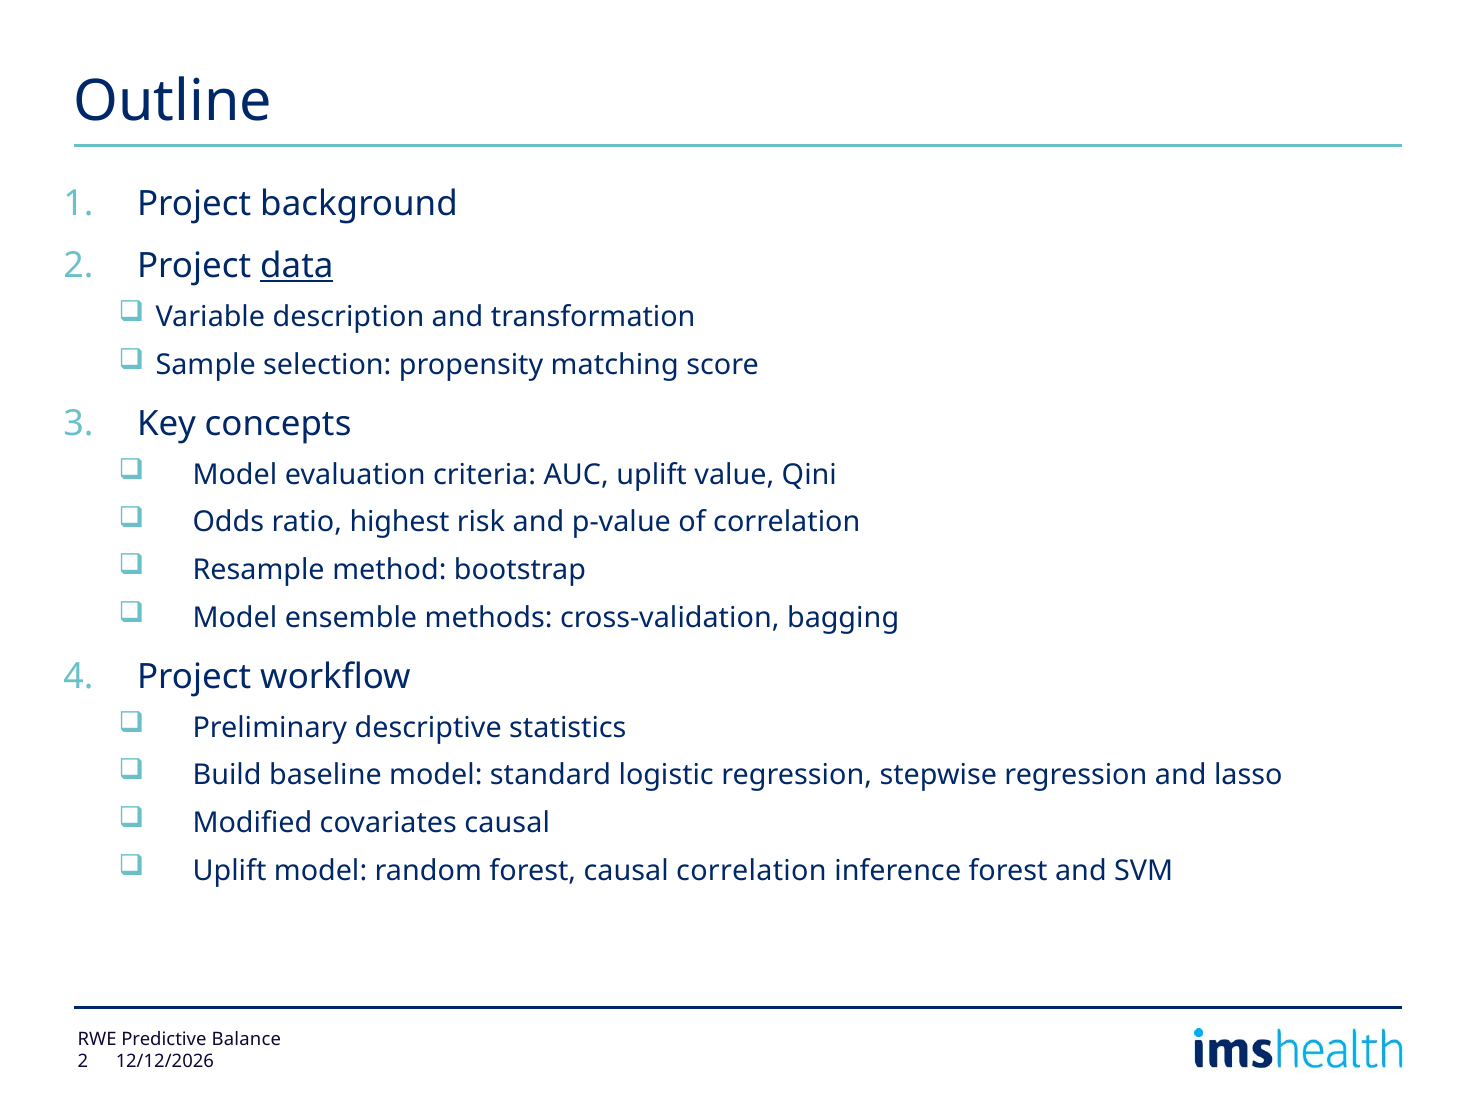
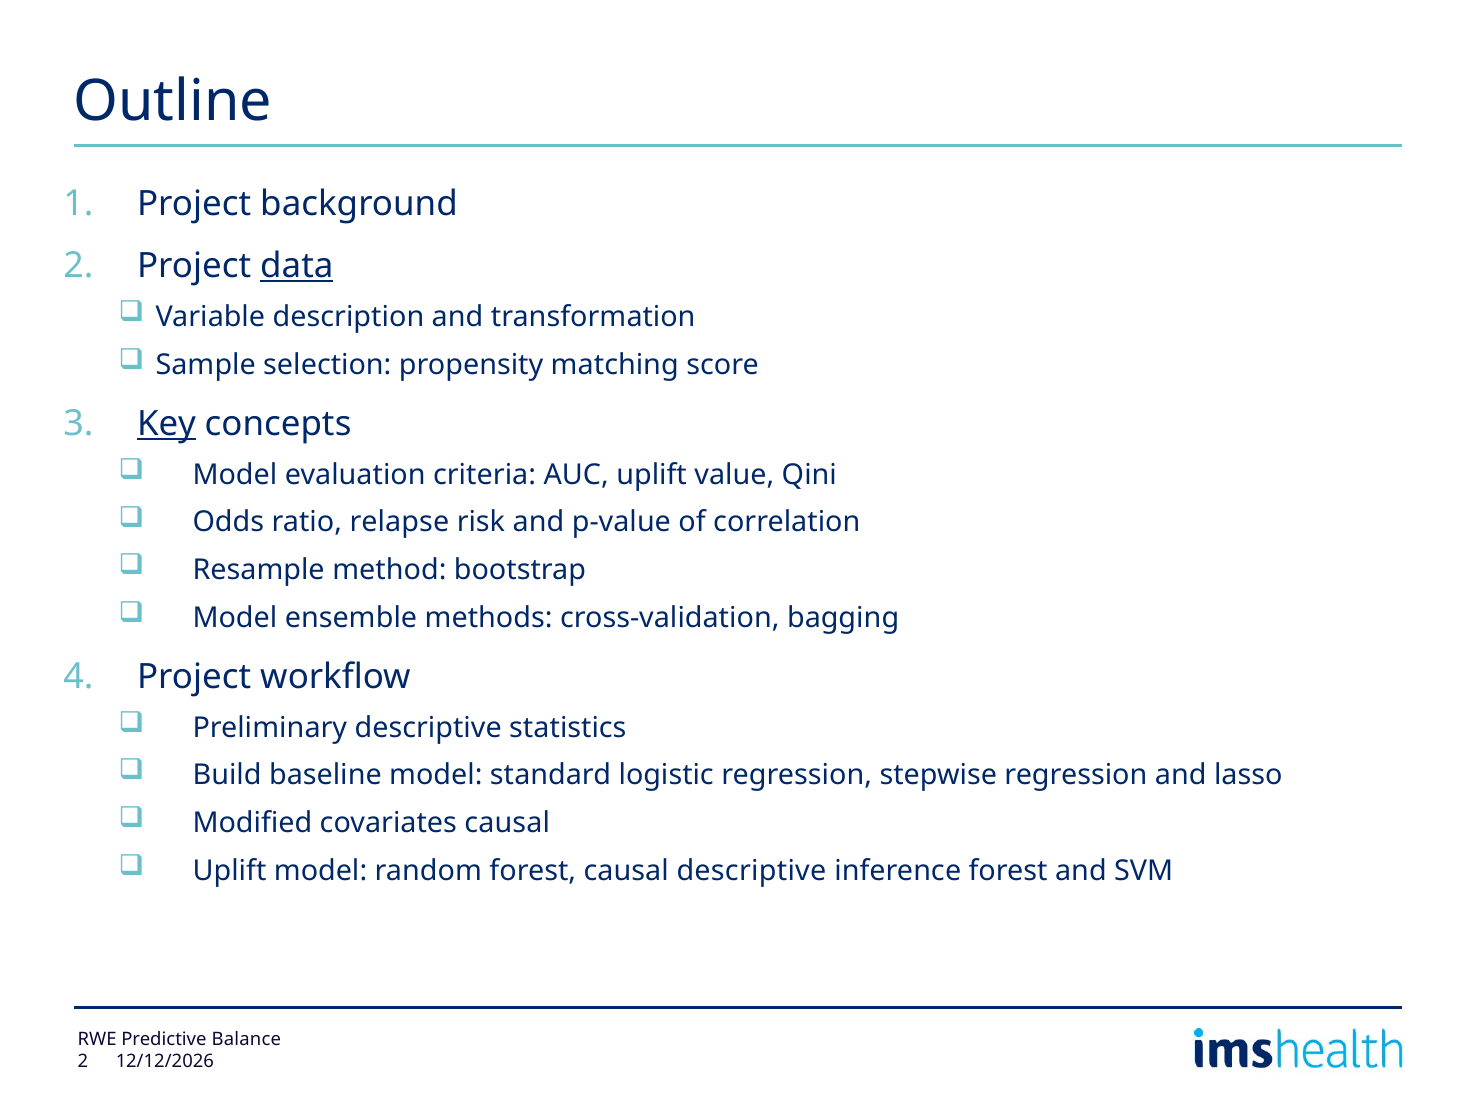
Key underline: none -> present (167, 424)
highest: highest -> relapse (399, 522)
causal correlation: correlation -> descriptive (751, 870)
